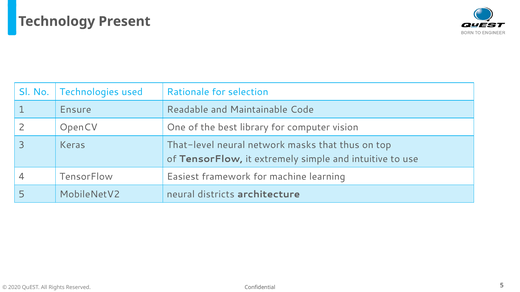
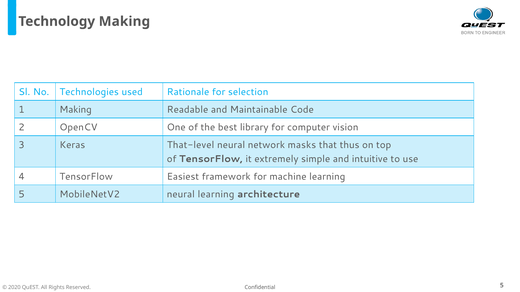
Technology Present: Present -> Making (124, 21)
1 Ensure: Ensure -> Making (76, 110)
neural districts: districts -> learning (216, 194)
